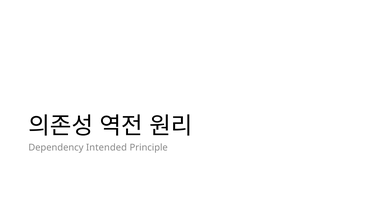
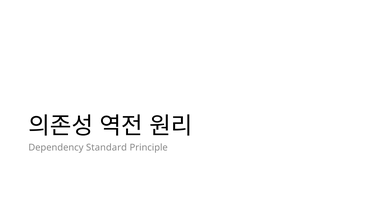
Intended: Intended -> Standard (106, 148)
